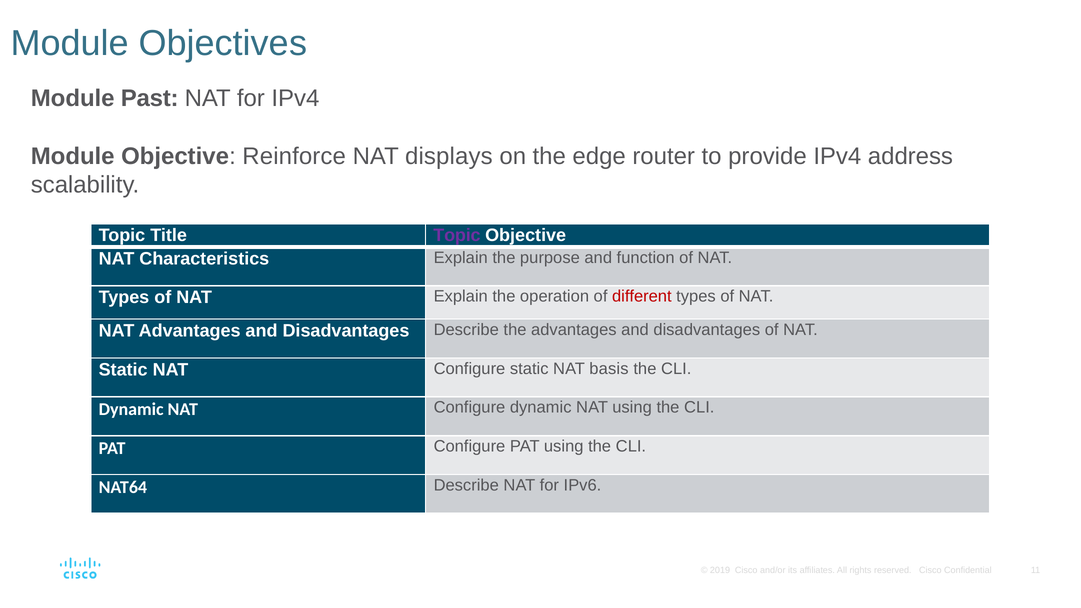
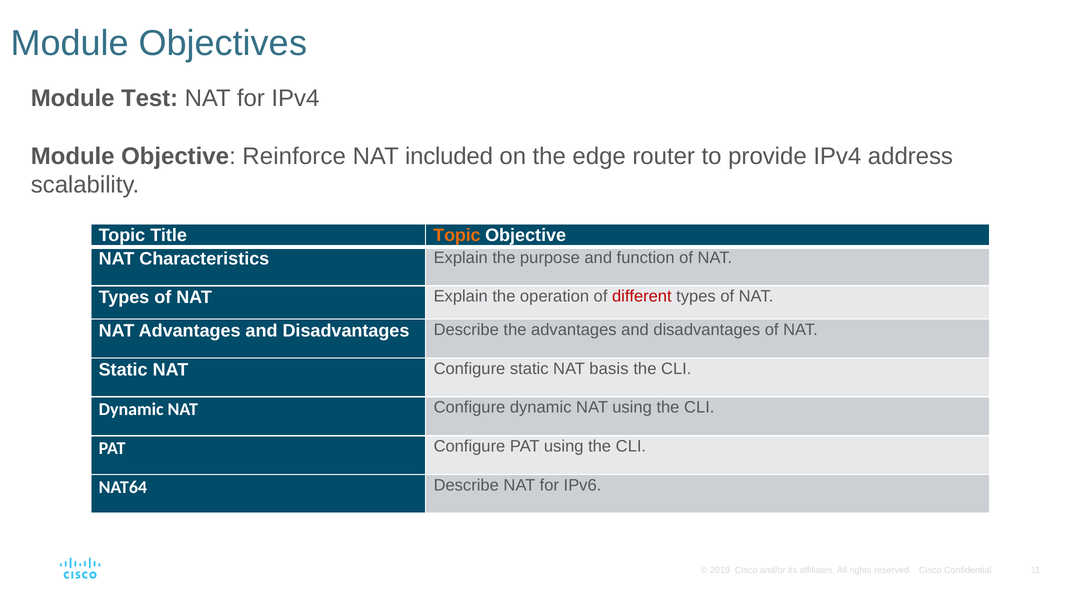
Past: Past -> Test (150, 99)
displays: displays -> included (449, 156)
Topic colour: purple -> orange (457, 236)
